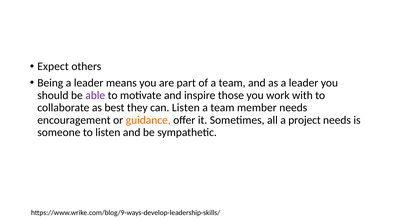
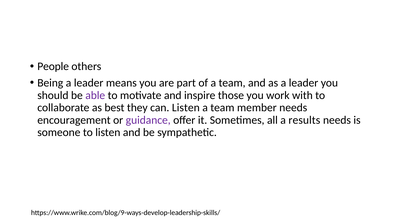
Expect: Expect -> People (53, 66)
guidance colour: orange -> purple (148, 120)
project: project -> results (304, 120)
